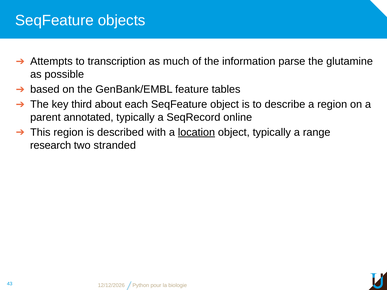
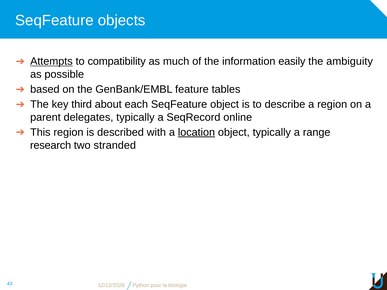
Attempts underline: none -> present (51, 61)
transcription: transcription -> compatibility (117, 61)
parse: parse -> easily (292, 61)
glutamine: glutamine -> ambiguity (350, 61)
annotated: annotated -> delegates (88, 117)
